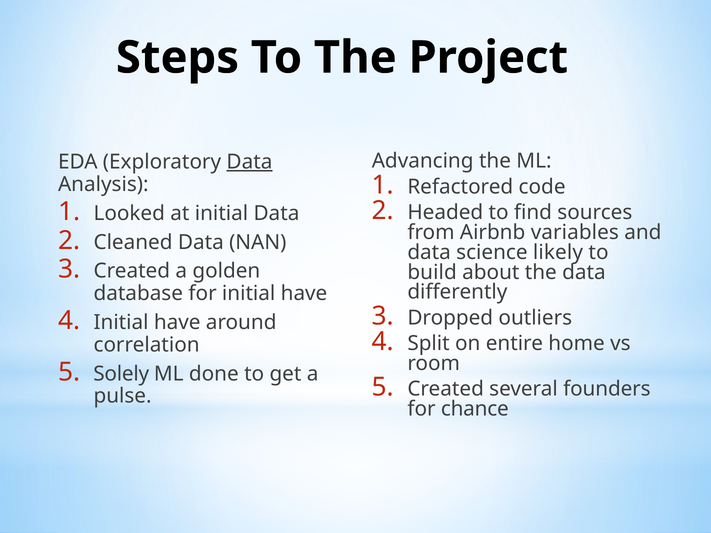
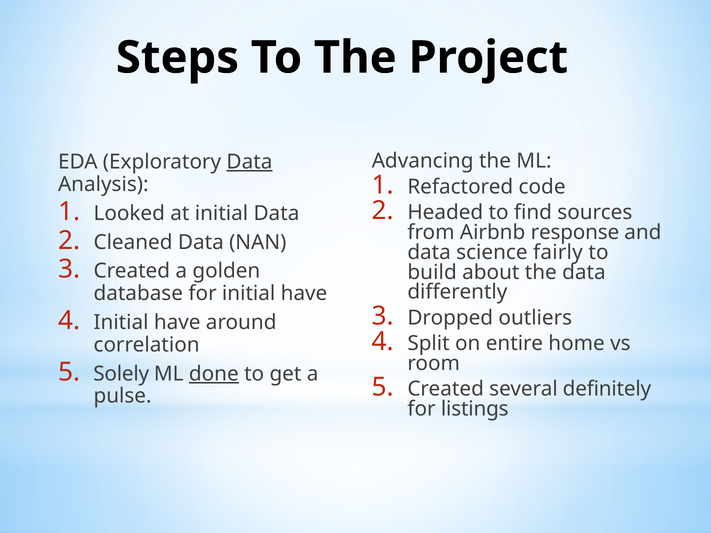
variables: variables -> response (575, 233)
likely: likely -> fairly (558, 252)
done underline: none -> present (214, 374)
founders: founders -> definitely (607, 389)
chance: chance -> listings (475, 409)
